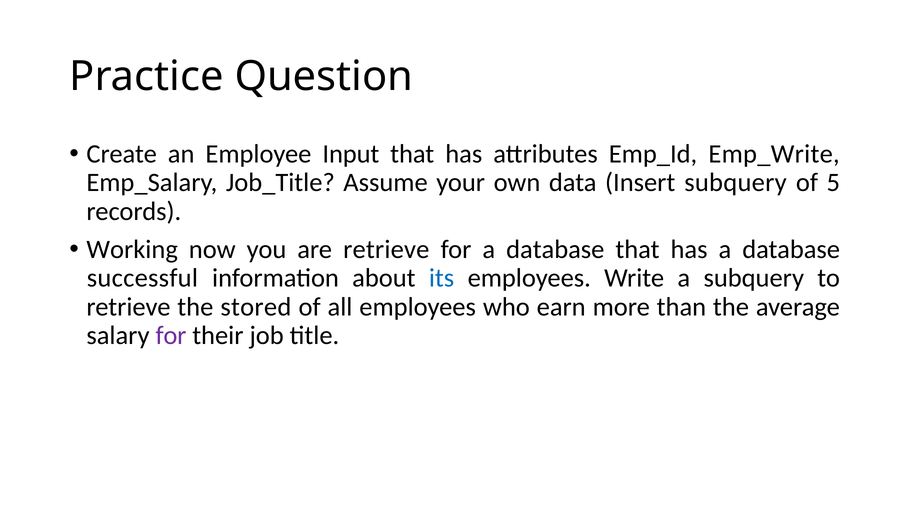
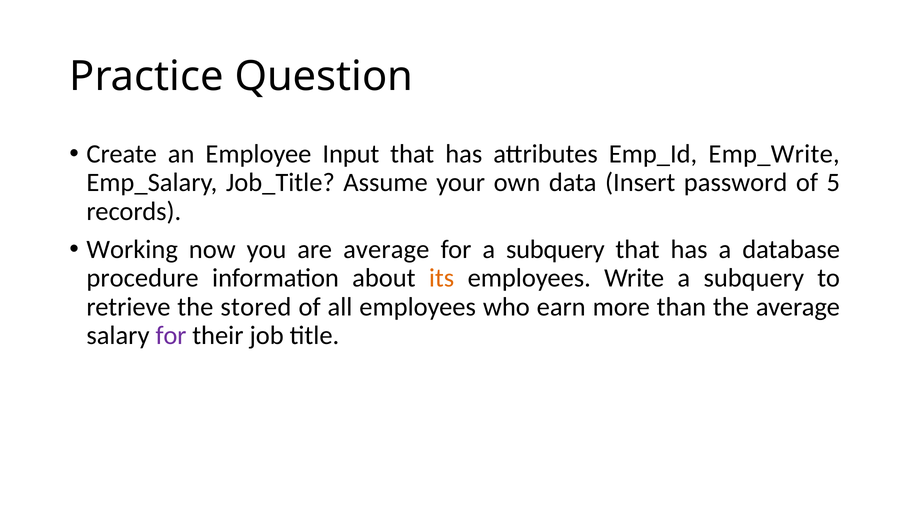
Insert subquery: subquery -> password (736, 183)
are retrieve: retrieve -> average (386, 249)
for a database: database -> subquery (555, 249)
successful: successful -> procedure (143, 278)
its colour: blue -> orange (442, 278)
